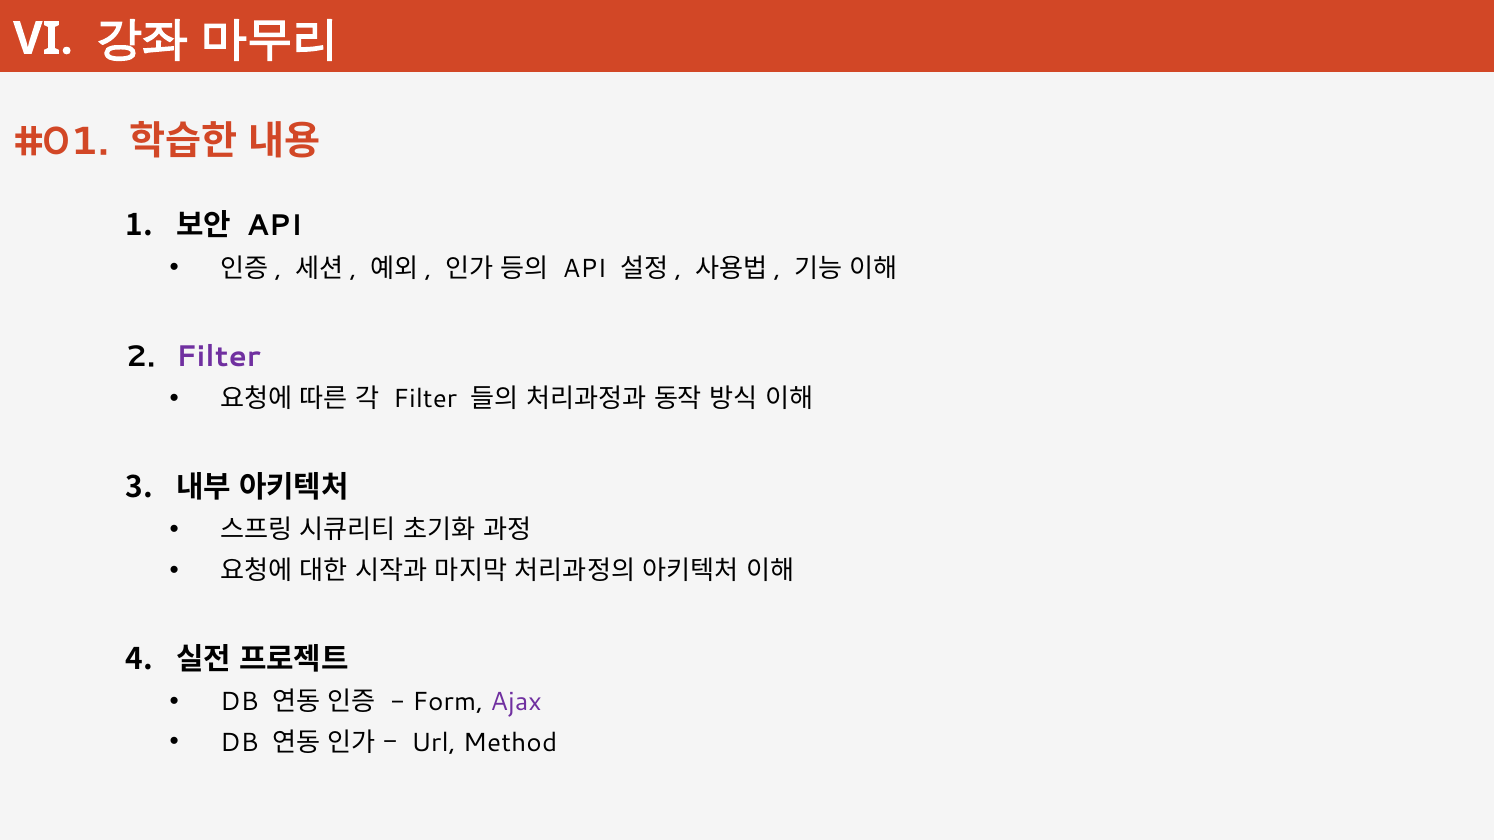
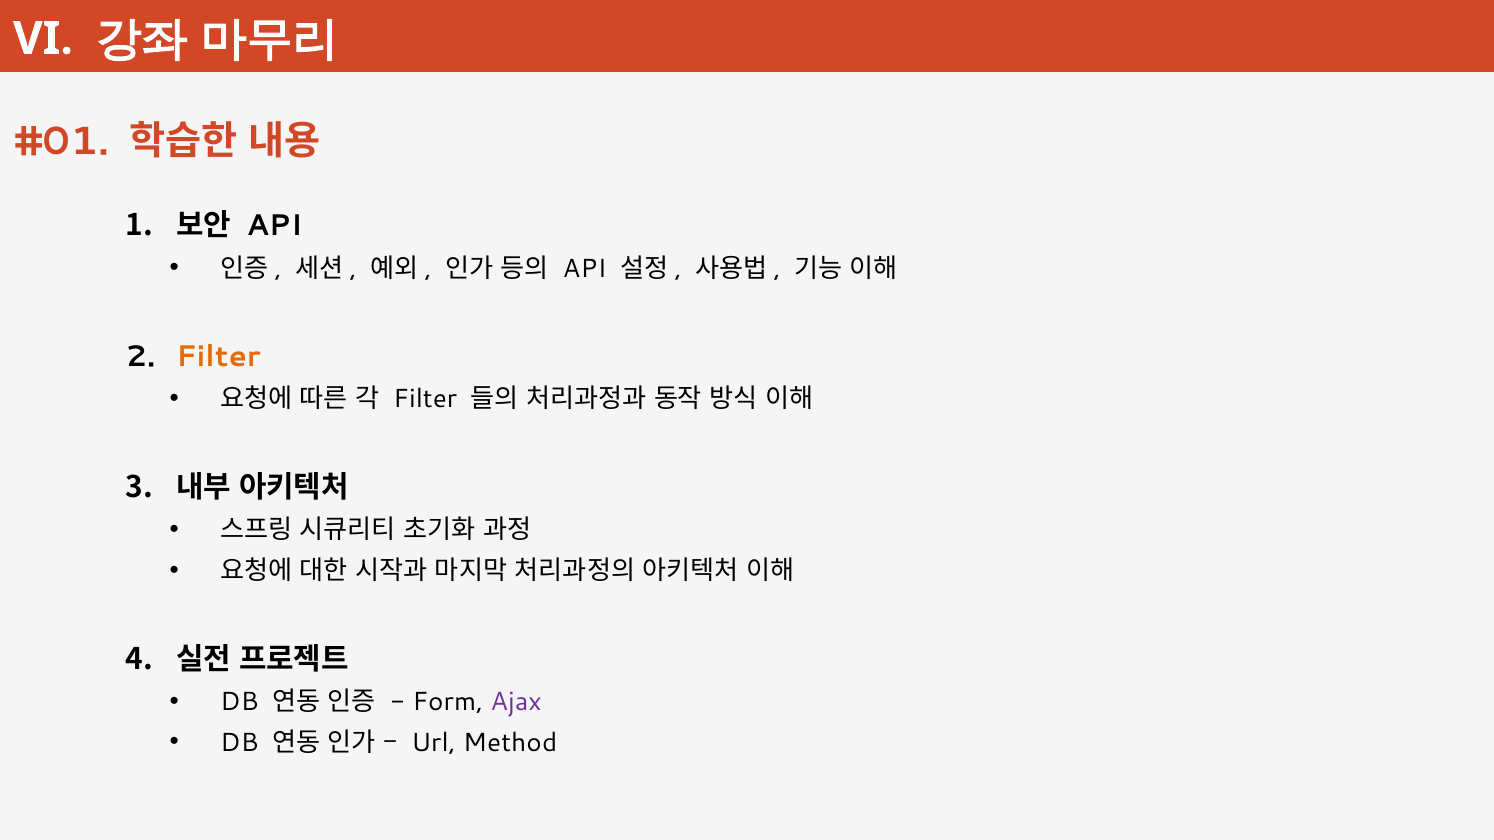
Filter colour: purple -> orange (218, 357)
